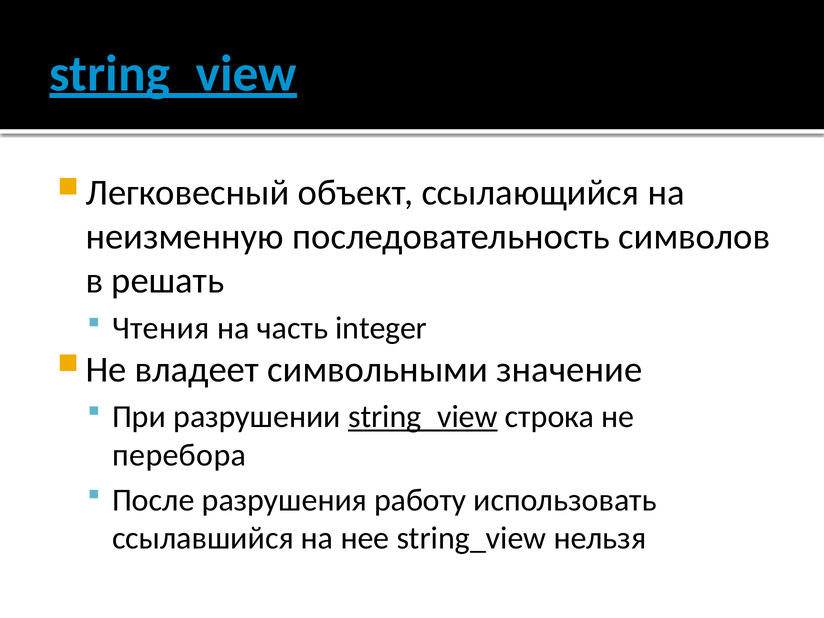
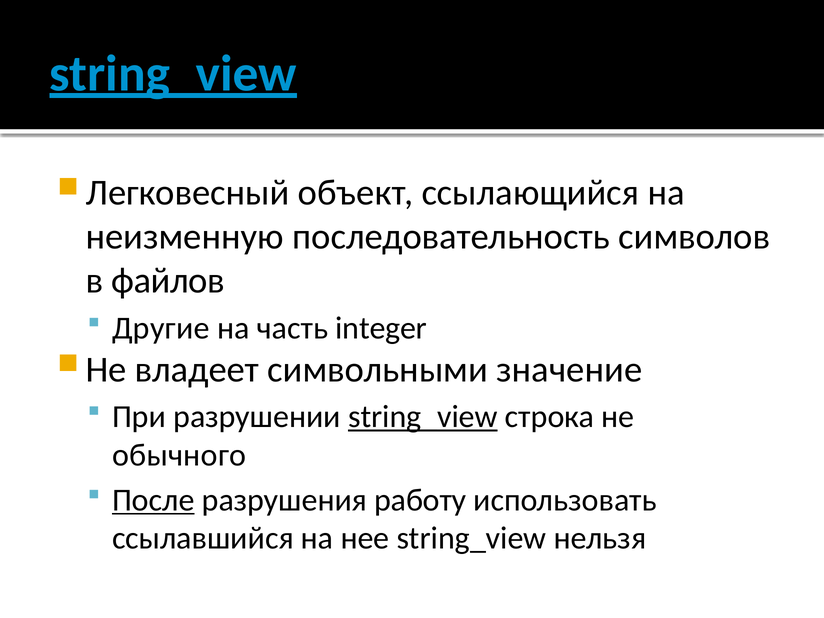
решать: решать -> файлов (168, 281)
Чтения: Чтения -> Другие (161, 328)
перебора: перебора -> обычного (179, 455)
После underline: none -> present (153, 500)
